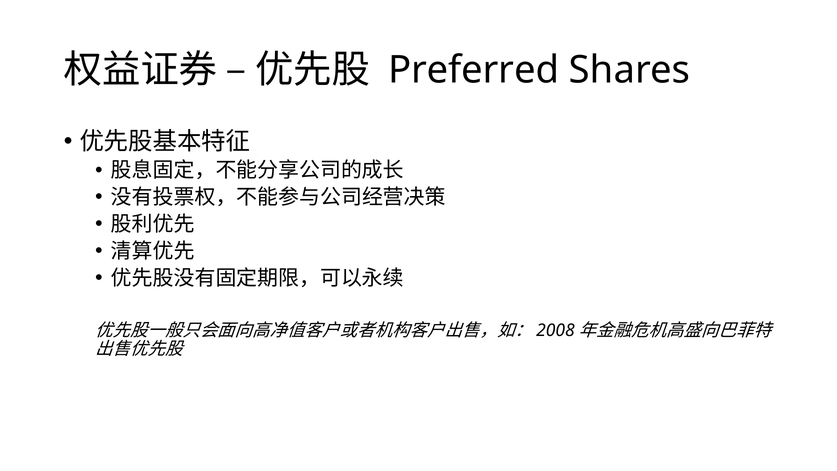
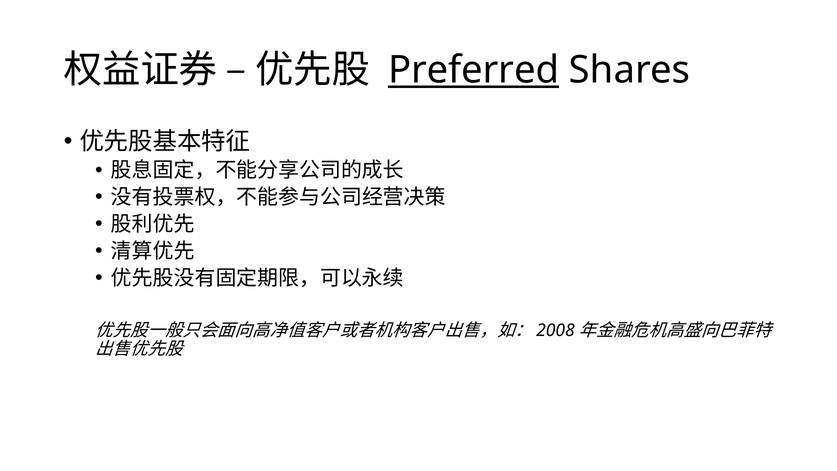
Preferred underline: none -> present (474, 70)
